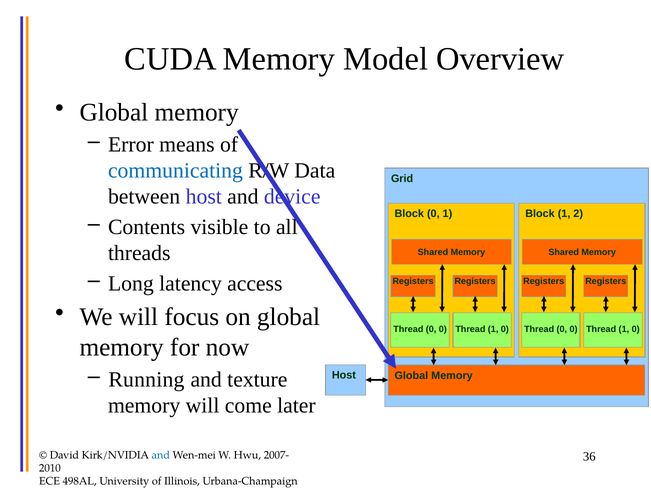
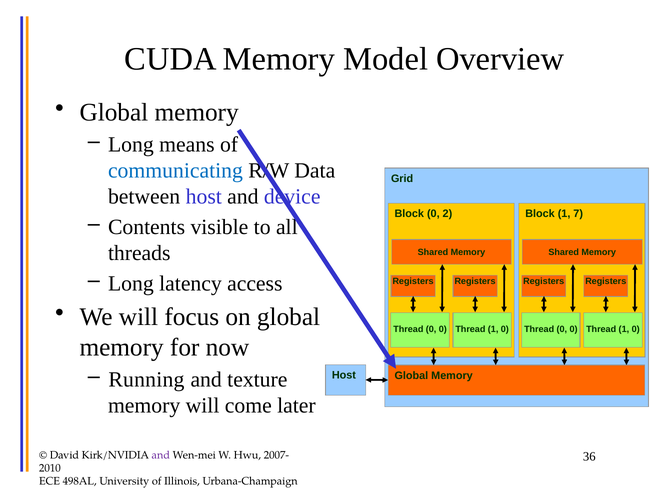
Error: Error -> Long (131, 145)
0 1: 1 -> 2 (447, 214)
2: 2 -> 7 (578, 214)
and colour: blue -> purple (161, 455)
